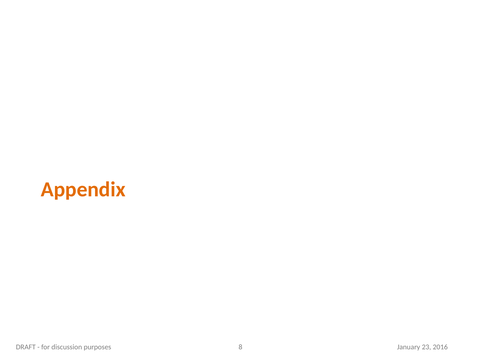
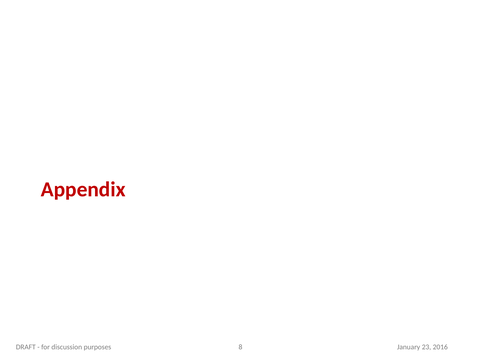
Appendix colour: orange -> red (83, 189)
